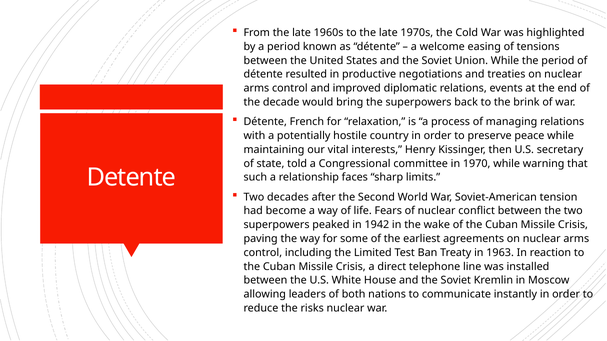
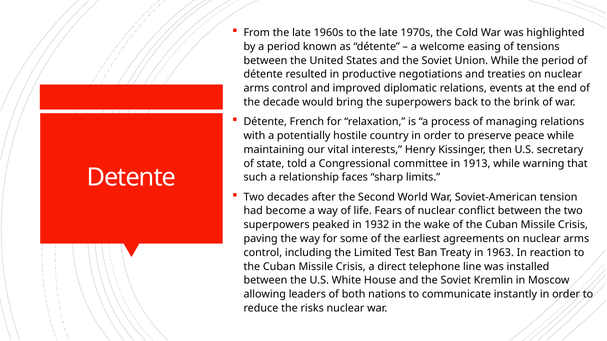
1970: 1970 -> 1913 (477, 164)
1942: 1942 -> 1932 (377, 225)
